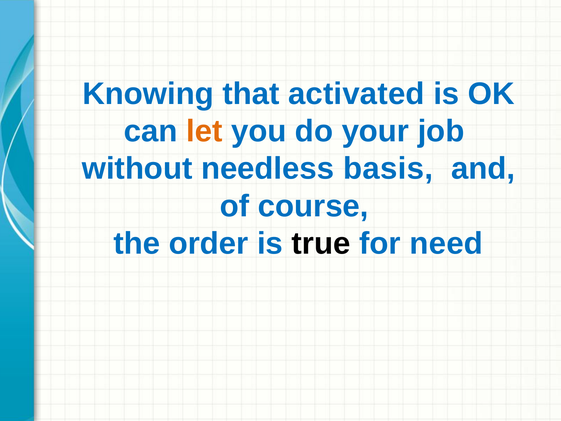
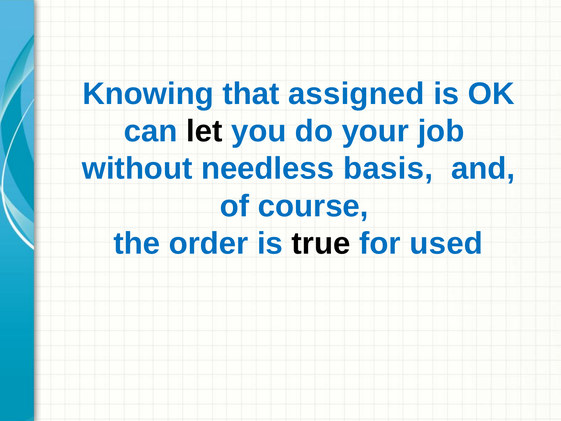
activated: activated -> assigned (356, 94)
let colour: orange -> black (204, 131)
need: need -> used (446, 243)
